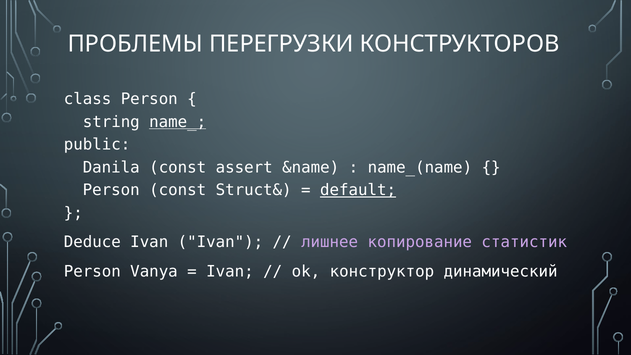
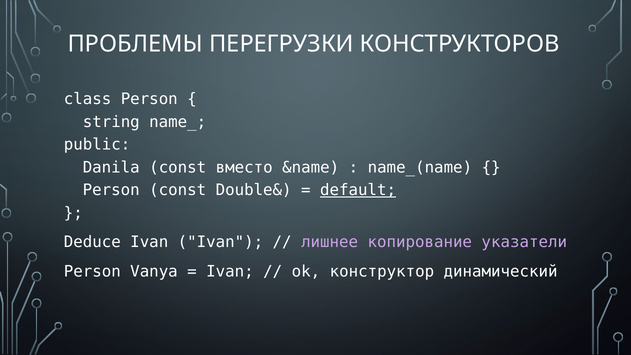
name_ underline: present -> none (178, 122)
assert: assert -> вместо (244, 167)
Struct&: Struct& -> Double& (254, 190)
статистик: статистик -> указатели (524, 242)
